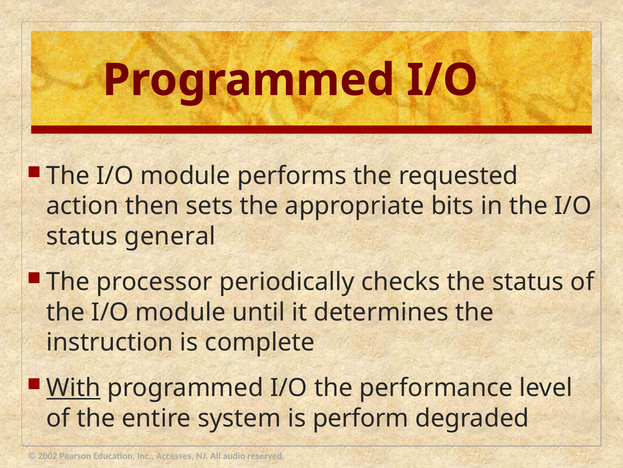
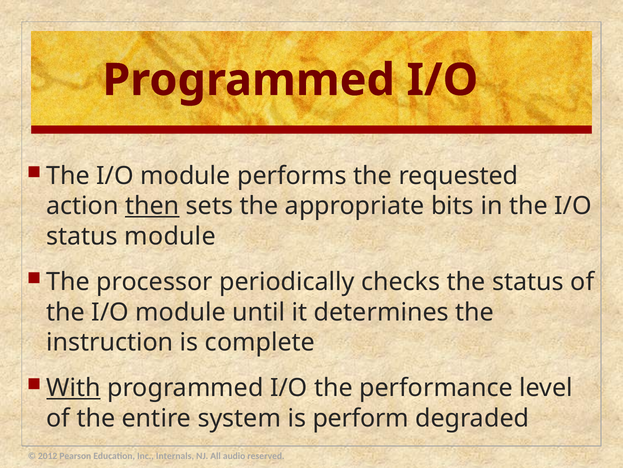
then underline: none -> present (152, 206)
status general: general -> module (170, 236)
2002: 2002 -> 2012 (48, 455)
Accesses: Accesses -> Internals (175, 455)
